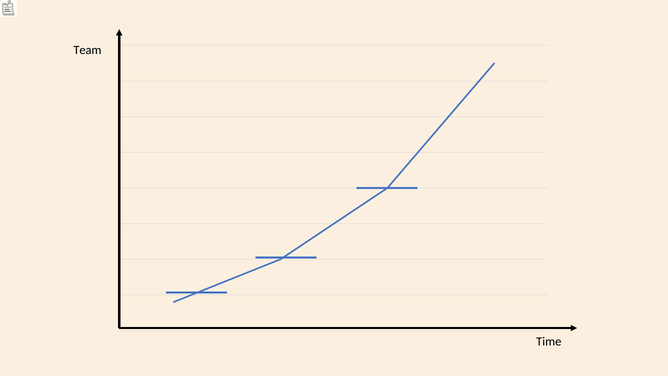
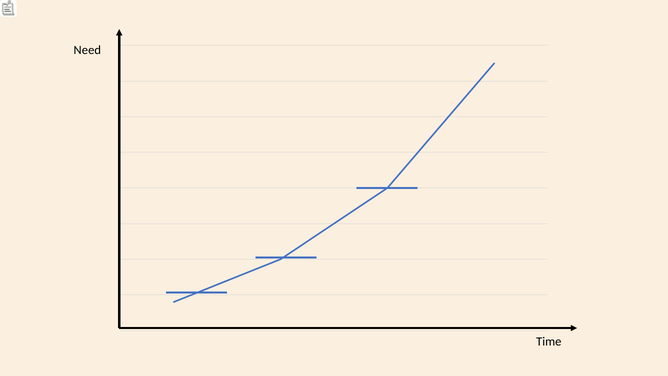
Team: Team -> Need (87, 50)
